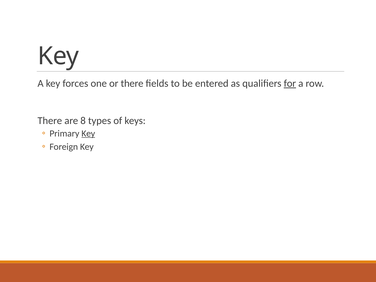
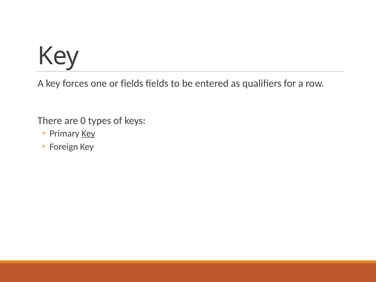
or there: there -> fields (132, 83)
for underline: present -> none (290, 83)
8: 8 -> 0 (83, 121)
